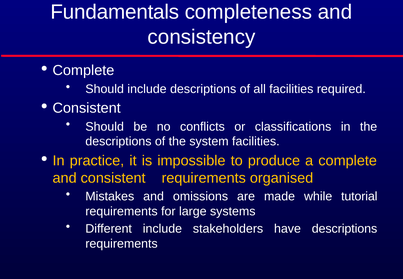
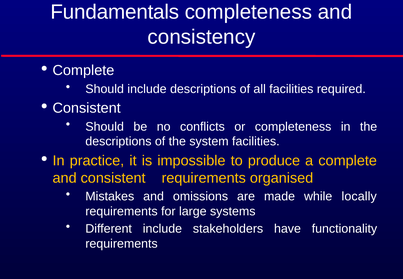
or classifications: classifications -> completeness (293, 127)
tutorial: tutorial -> locally (359, 196)
have descriptions: descriptions -> functionality (344, 229)
